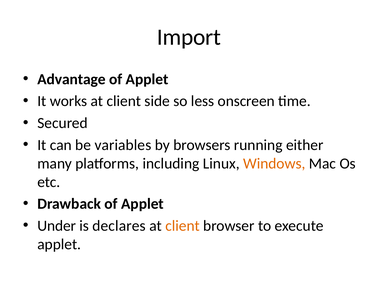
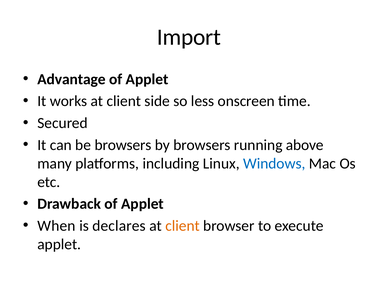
be variables: variables -> browsers (123, 145)
either: either -> above (305, 145)
Windows colour: orange -> blue (274, 164)
Under: Under -> When (57, 226)
